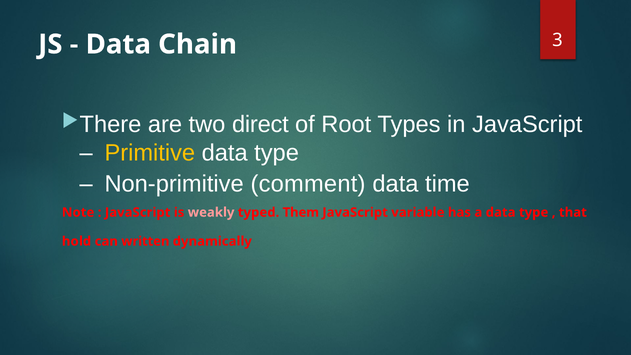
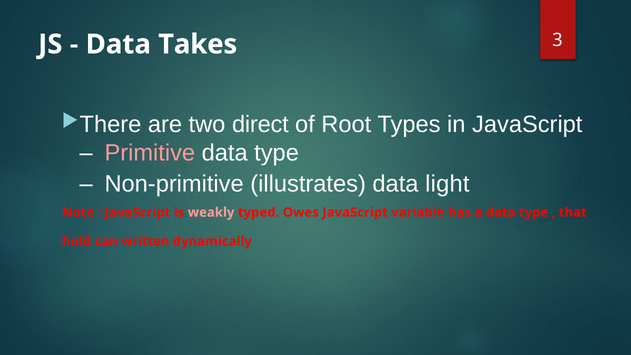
Chain: Chain -> Takes (198, 44)
Primitive colour: yellow -> pink (150, 153)
comment: comment -> illustrates (308, 184)
time: time -> light (447, 184)
Them: Them -> Owes (301, 212)
